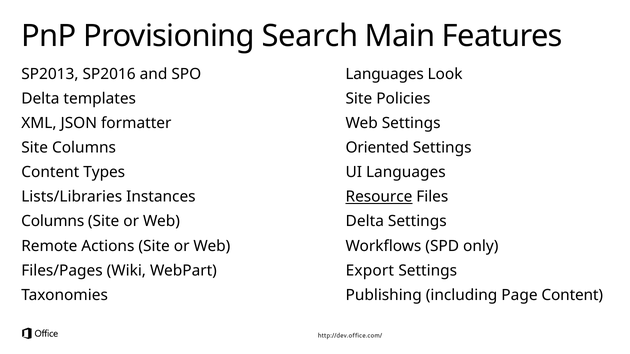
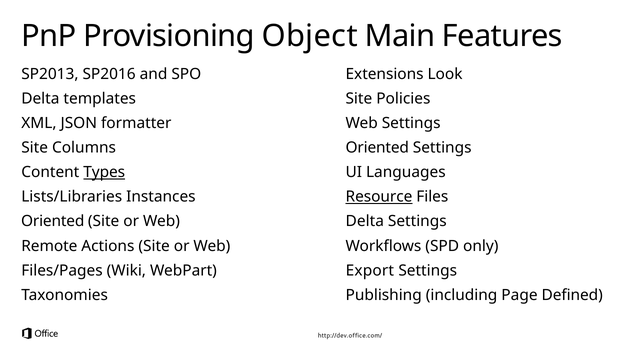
Search: Search -> Object (310, 36)
Languages: Languages -> Extensions (385, 74)
Types underline: none -> present (104, 173)
Columns: Columns -> Oriented (53, 222)
Page Content: Content -> Defined (572, 295)
